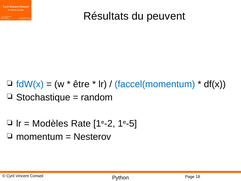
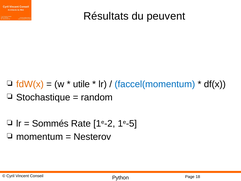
fdW(x colour: blue -> orange (30, 84)
être: être -> utile (81, 84)
Modèles: Modèles -> Sommés (50, 124)
